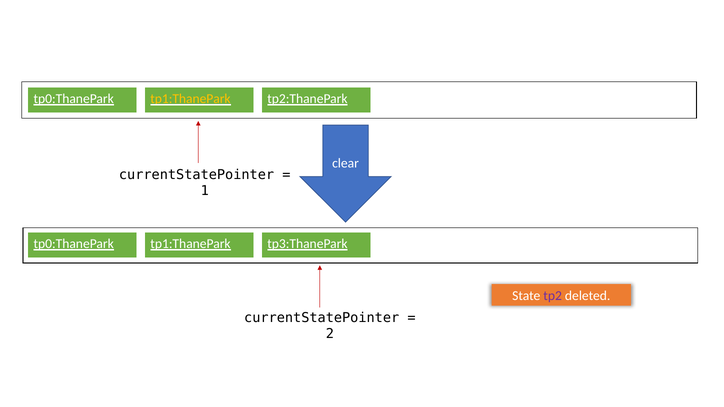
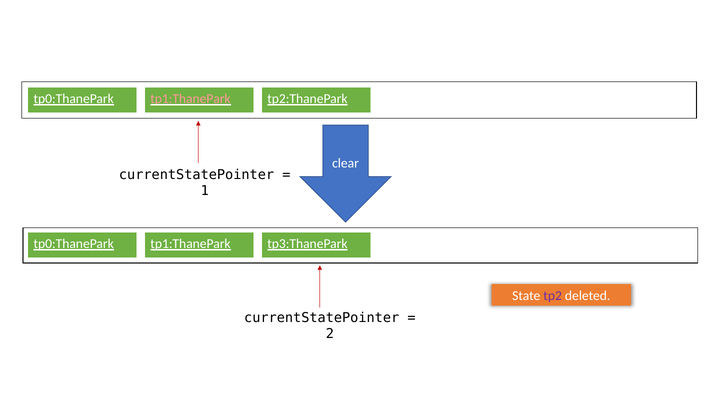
tp1:ThanePark colour: yellow -> pink (191, 99)
